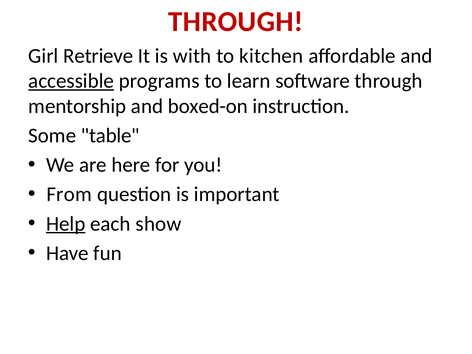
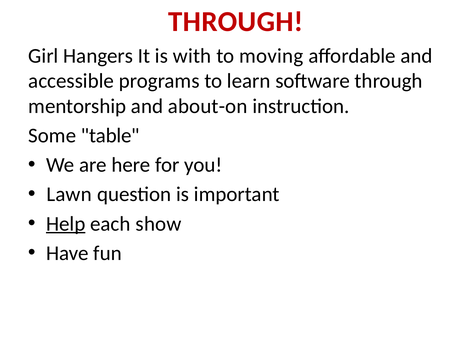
Retrieve: Retrieve -> Hangers (98, 56)
kitchen: kitchen -> moving (271, 56)
accessible underline: present -> none (71, 81)
boxed-on: boxed-on -> about-on (208, 106)
From: From -> Lawn (69, 194)
